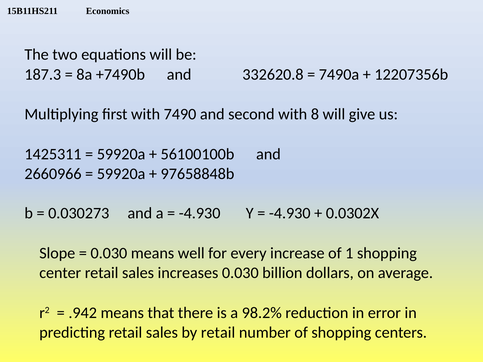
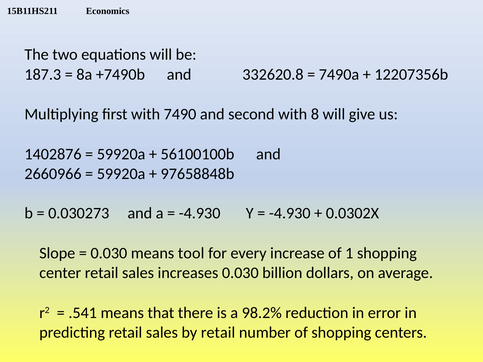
1425311: 1425311 -> 1402876 (53, 154)
well: well -> tool (191, 253)
.942: .942 -> .541 (83, 313)
